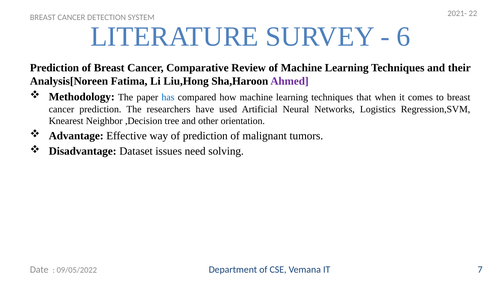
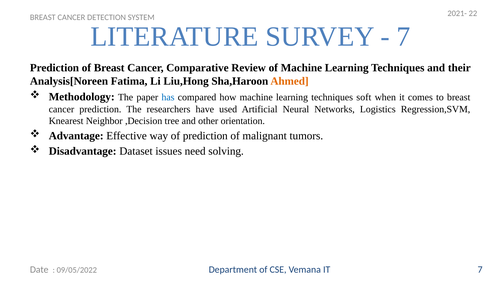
6: 6 -> 7 (403, 37)
Ahmed colour: purple -> orange (290, 81)
that: that -> soft (364, 97)
